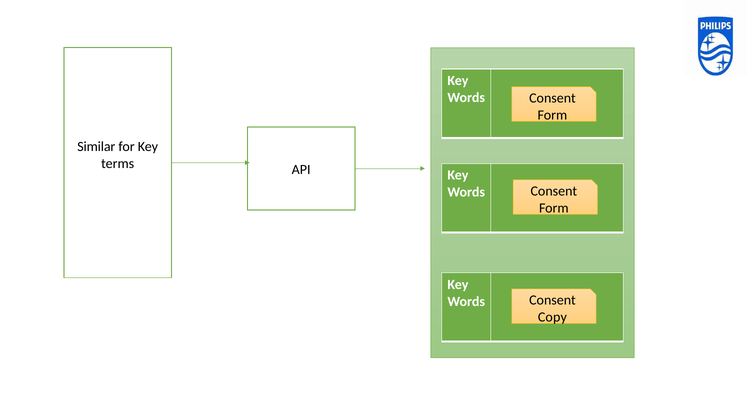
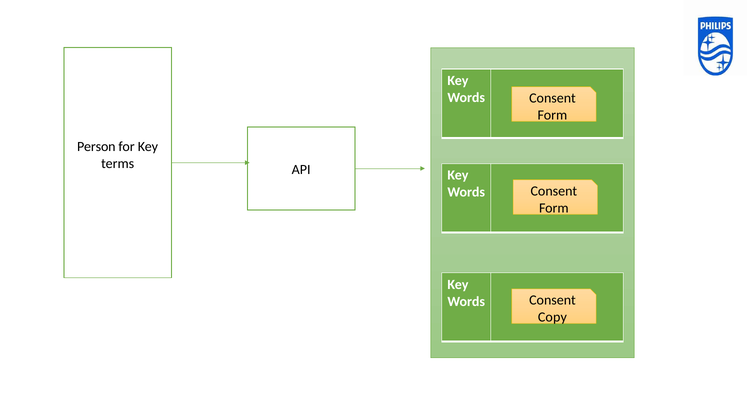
Similar: Similar -> Person (96, 147)
